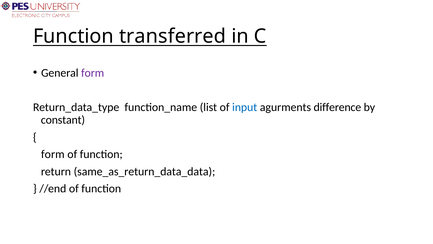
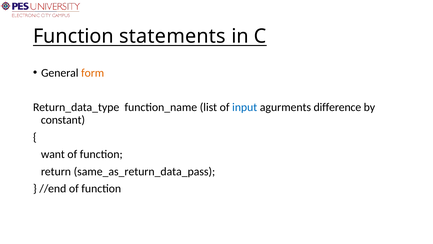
transferred: transferred -> statements (173, 36)
form colour: purple -> orange (93, 73)
form: form -> want (53, 154)
same_as_return_data_data: same_as_return_data_data -> same_as_return_data_pass (144, 171)
